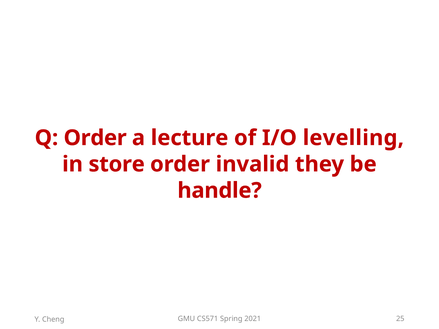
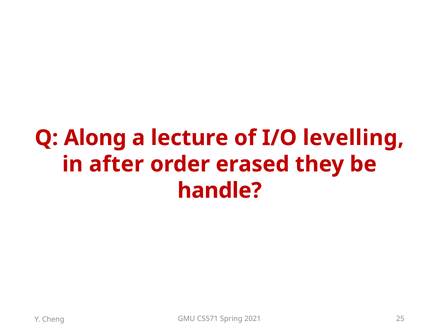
Q Order: Order -> Along (95, 138)
store: store -> after (116, 164)
invalid: invalid -> erased (253, 164)
